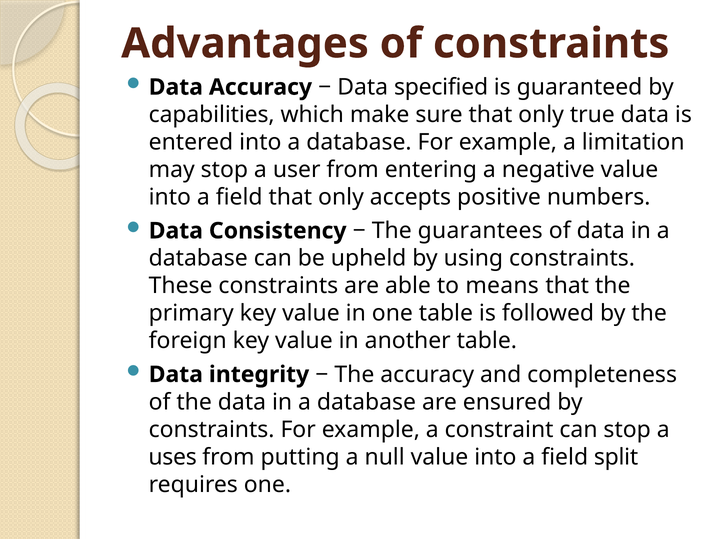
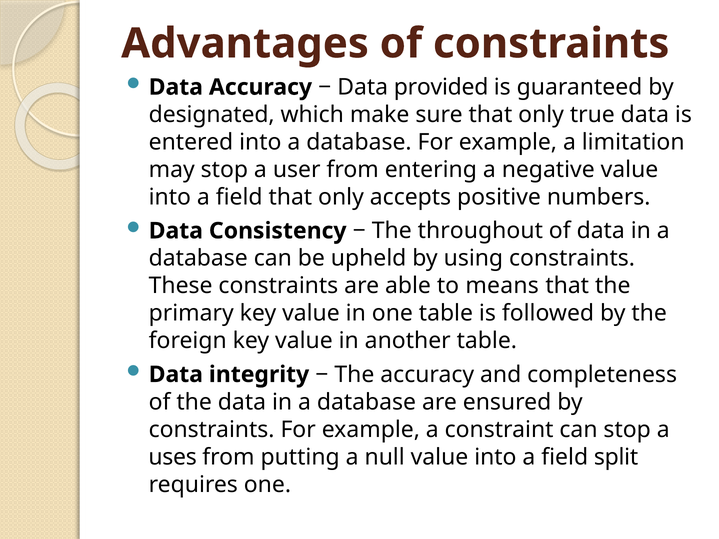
specified: specified -> provided (441, 87)
capabilities: capabilities -> designated (212, 115)
guarantees: guarantees -> throughout (480, 231)
